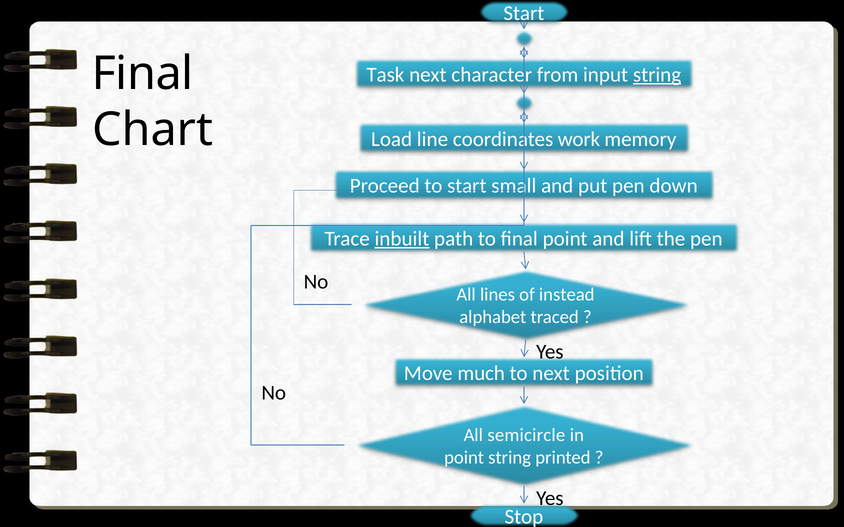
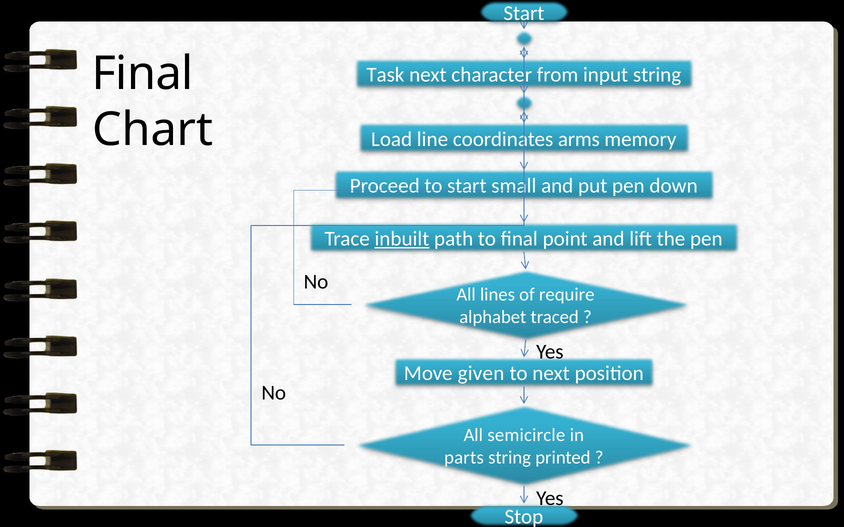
string underline: present -> none (657, 75)
work: work -> arms (579, 139)
instead: instead -> require (567, 295)
much: much -> given (481, 374)
point: point -> parts (464, 458)
